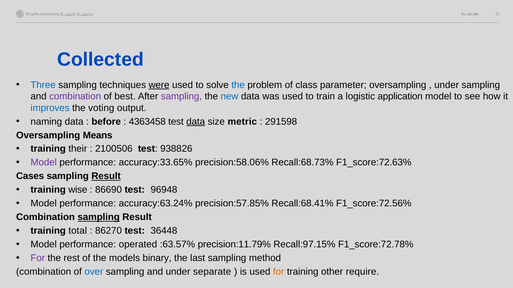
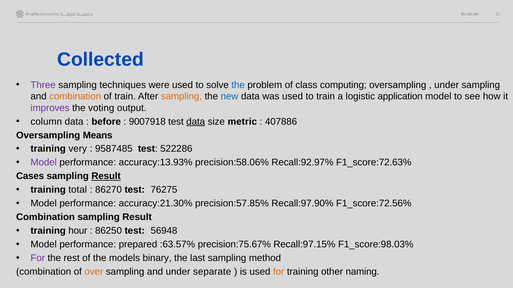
Three colour: blue -> purple (43, 85)
were underline: present -> none (159, 85)
parameter: parameter -> computing (343, 85)
combination colour: purple -> orange (75, 97)
of best: best -> train (125, 97)
sampling colour: purple -> orange (181, 97)
improves colour: blue -> purple (50, 108)
naming: naming -> column (46, 122)
4363458: 4363458 -> 9007918 (147, 122)
291598: 291598 -> 407886 (281, 122)
their: their -> very (78, 149)
2100506: 2100506 -> 9587485 (114, 149)
938826: 938826 -> 522286 (176, 149)
accuracy:33.65%: accuracy:33.65% -> accuracy:13.93% (156, 163)
Recall:68.73%: Recall:68.73% -> Recall:92.97% (302, 163)
wise: wise -> total (78, 190)
86690: 86690 -> 86270 (108, 190)
96948: 96948 -> 76275 (164, 190)
accuracy:63.24%: accuracy:63.24% -> accuracy:21.30% (156, 204)
Recall:68.41%: Recall:68.41% -> Recall:97.90% (302, 204)
sampling underline: present -> none (99, 218)
total: total -> hour (78, 231)
86270: 86270 -> 86250 (108, 231)
36448: 36448 -> 56948 (164, 231)
operated: operated -> prepared (138, 245)
precision:11.79%: precision:11.79% -> precision:75.67% (234, 245)
F1_score:72.78%: F1_score:72.78% -> F1_score:98.03% (376, 245)
over colour: blue -> orange (94, 272)
require: require -> naming (363, 272)
